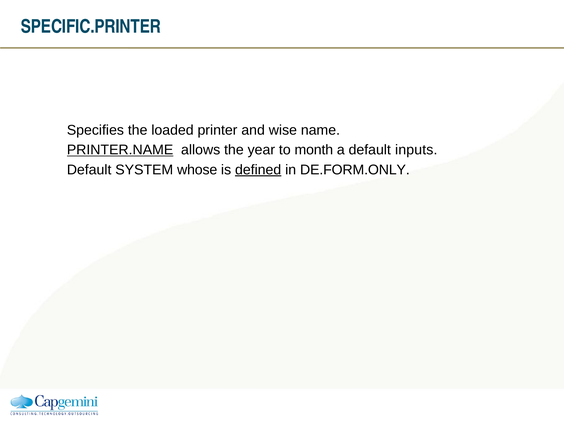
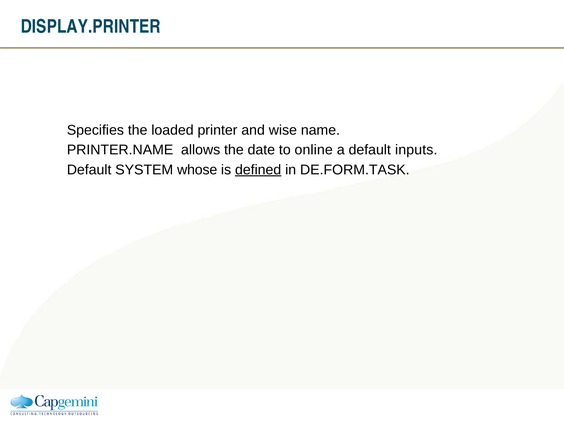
SPECIFIC.PRINTER: SPECIFIC.PRINTER -> DISPLAY.PRINTER (91, 27)
PRINTER.NAME underline: present -> none (120, 150)
year: year -> date (261, 150)
month: month -> online (314, 150)
DE.FORM.ONLY: DE.FORM.ONLY -> DE.FORM.TASK (355, 170)
